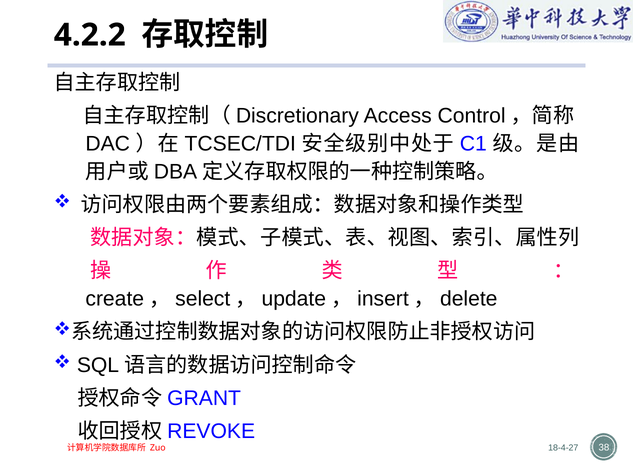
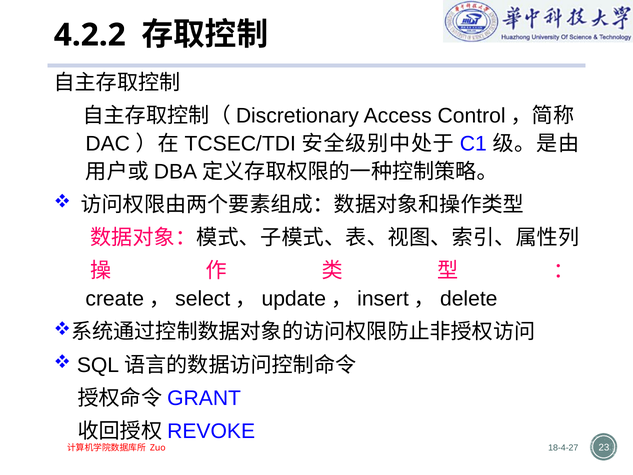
38: 38 -> 23 (604, 447)
